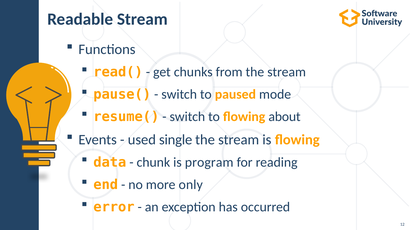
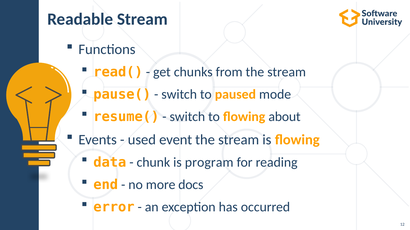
single: single -> event (176, 140)
only: only -> docs (191, 185)
